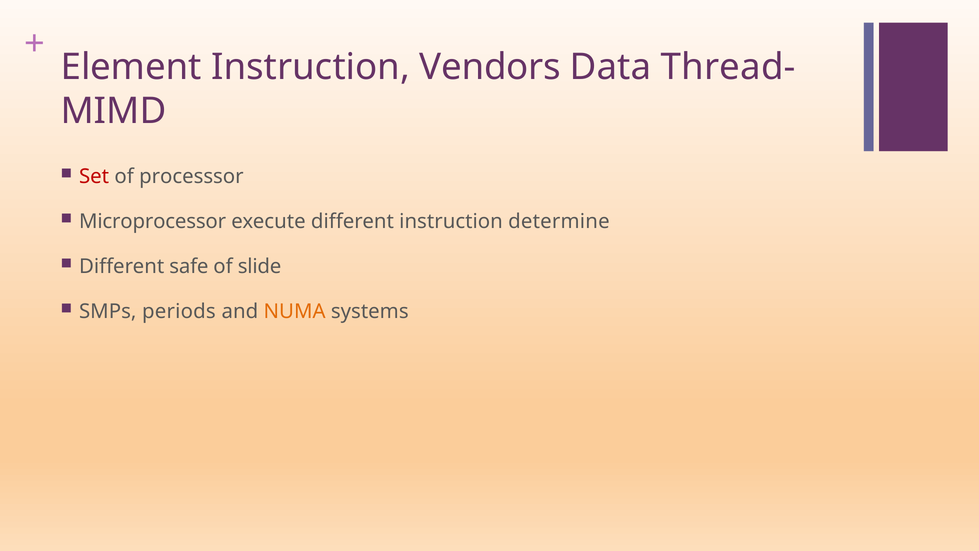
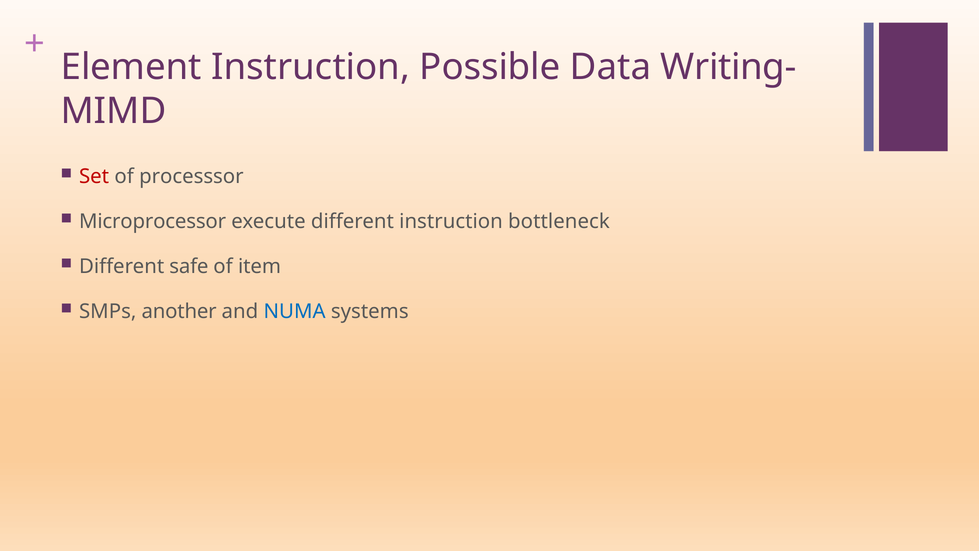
Vendors: Vendors -> Possible (490, 67)
Thread-: Thread- -> Writing- (728, 67)
determine: determine -> bottleneck (559, 221)
slide: slide -> item (259, 266)
periods: periods -> another (179, 311)
NUMA colour: orange -> blue (295, 311)
